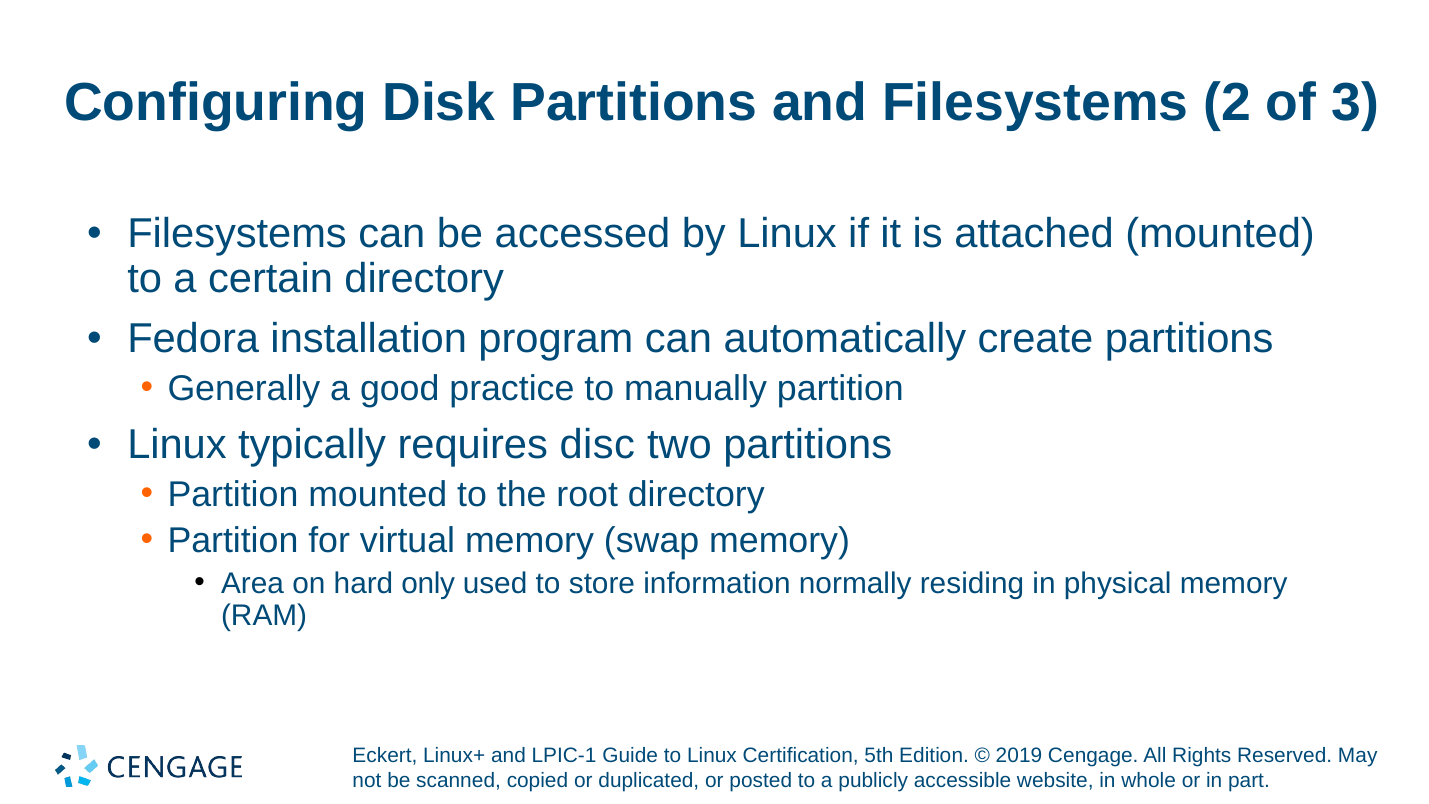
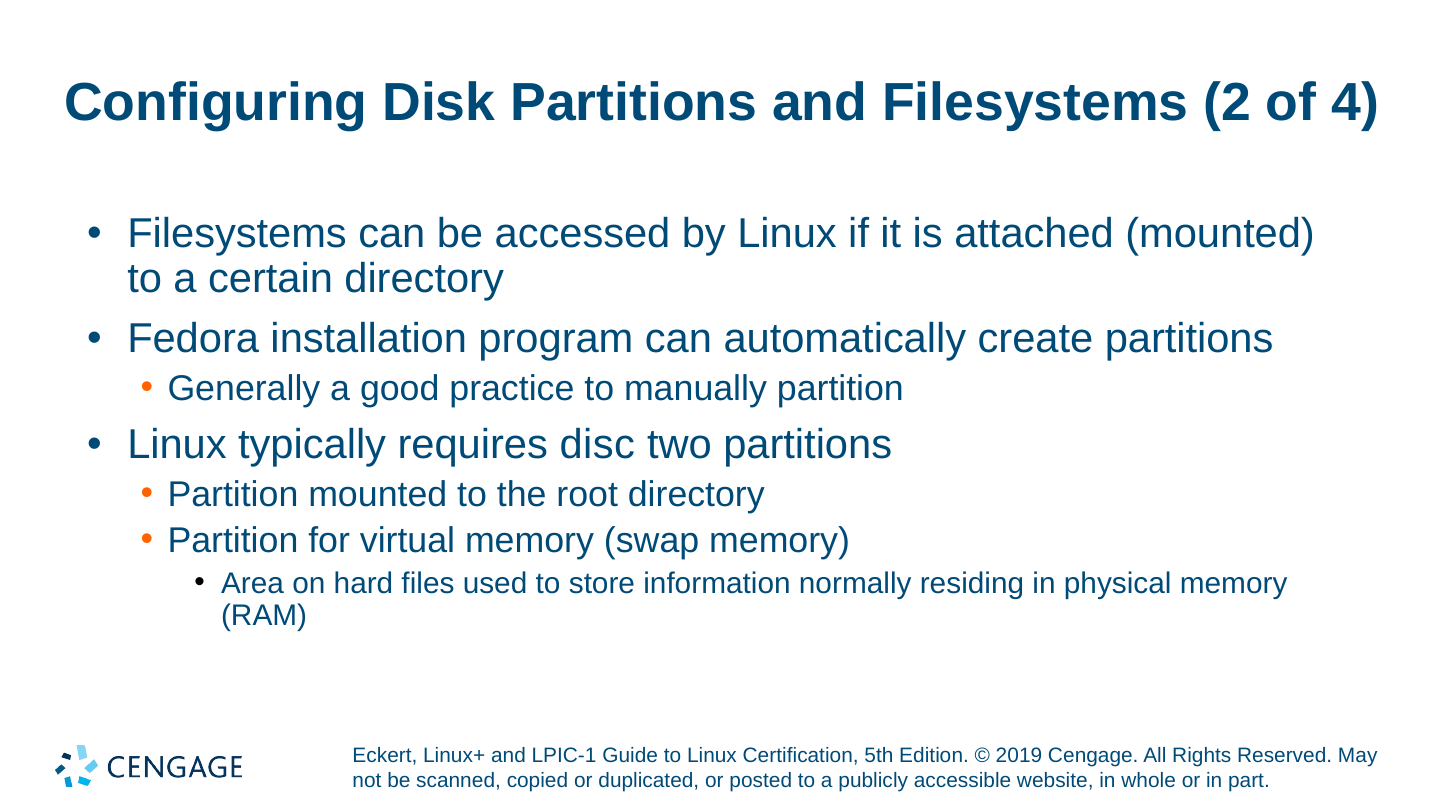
3: 3 -> 4 (1355, 103)
only: only -> files (428, 583)
